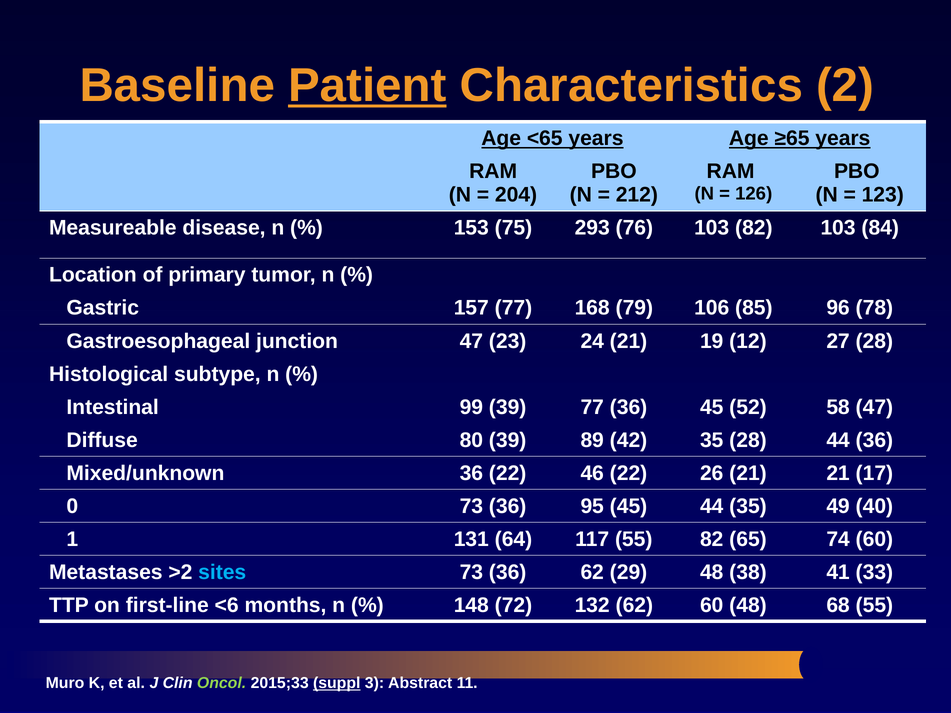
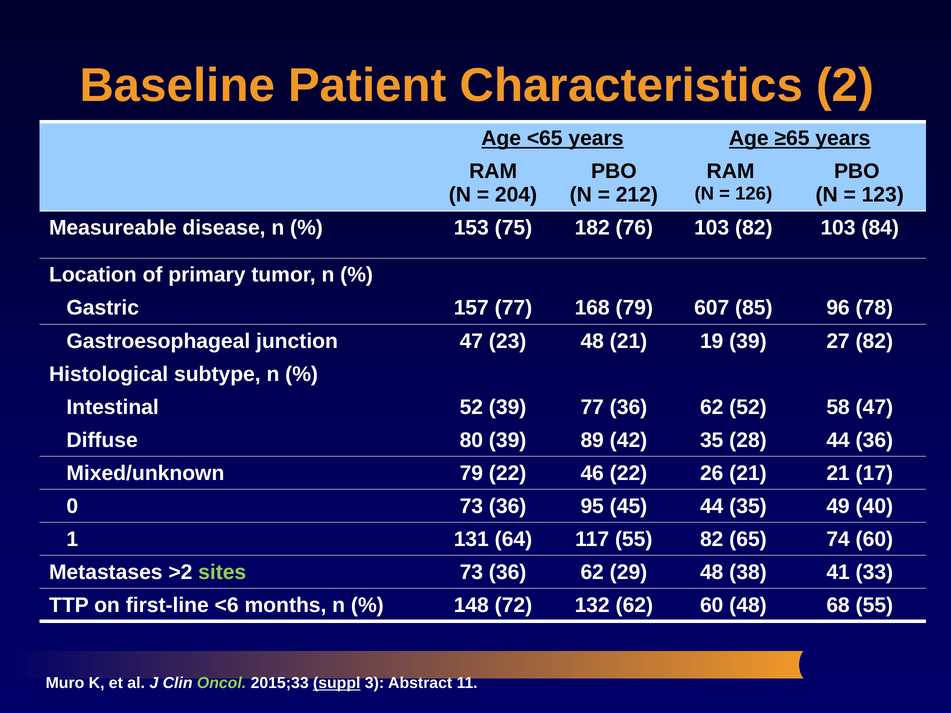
Patient underline: present -> none (367, 86)
293: 293 -> 182 (592, 228)
106: 106 -> 607 (712, 308)
23 24: 24 -> 48 (592, 341)
19 12: 12 -> 39 (748, 341)
27 28: 28 -> 82 (874, 341)
Intestinal 99: 99 -> 52 (471, 407)
77 36 45: 45 -> 62 (712, 407)
Mixed/unknown 36: 36 -> 79 (471, 473)
sites colour: light blue -> light green (222, 572)
